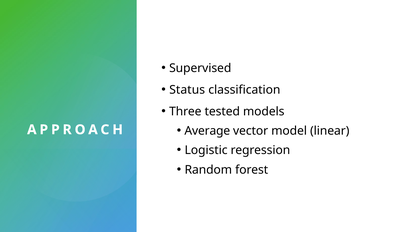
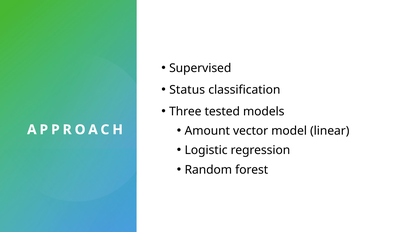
Average: Average -> Amount (207, 131)
